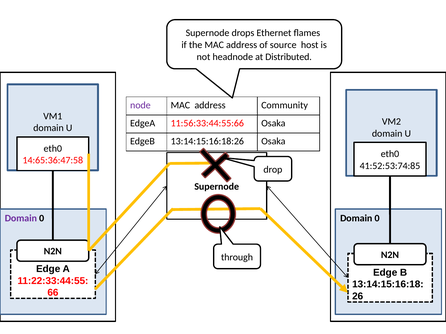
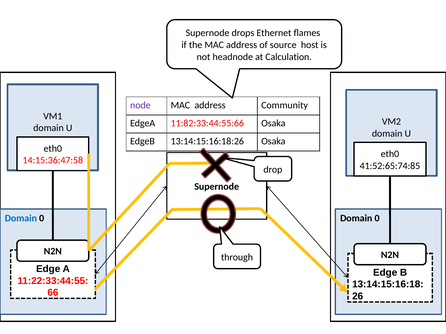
Distributed: Distributed -> Calculation (289, 57)
11:56:33:44:55:66: 11:56:33:44:55:66 -> 11:82:33:44:55:66 (207, 124)
14:65:36:47:58: 14:65:36:47:58 -> 14:15:36:47:58 (53, 161)
41:52:53:74:85: 41:52:53:74:85 -> 41:52:65:74:85 (390, 166)
Domain colour: purple -> blue (21, 218)
